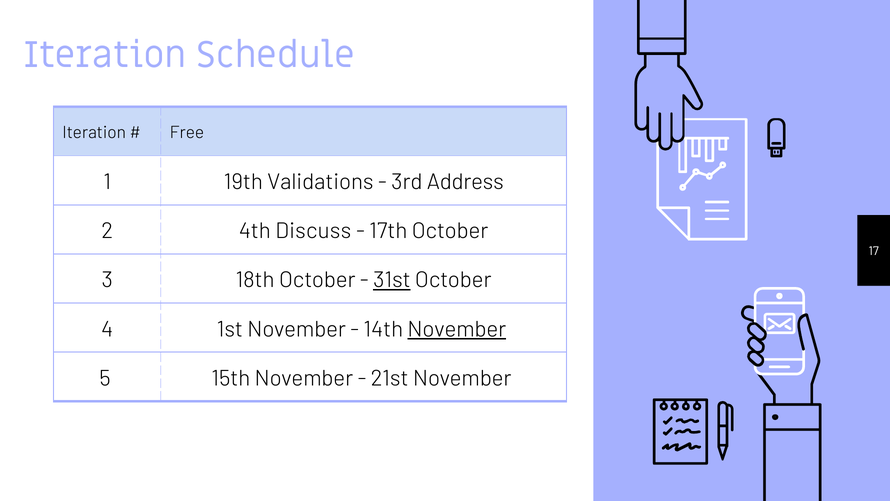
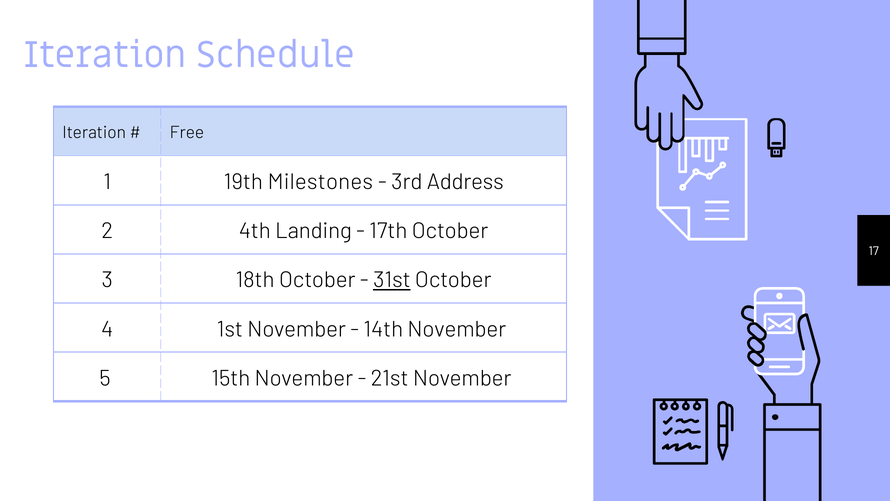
Validations: Validations -> Milestones (320, 182)
Discuss: Discuss -> Landing (313, 231)
November underline: present -> none (457, 329)
